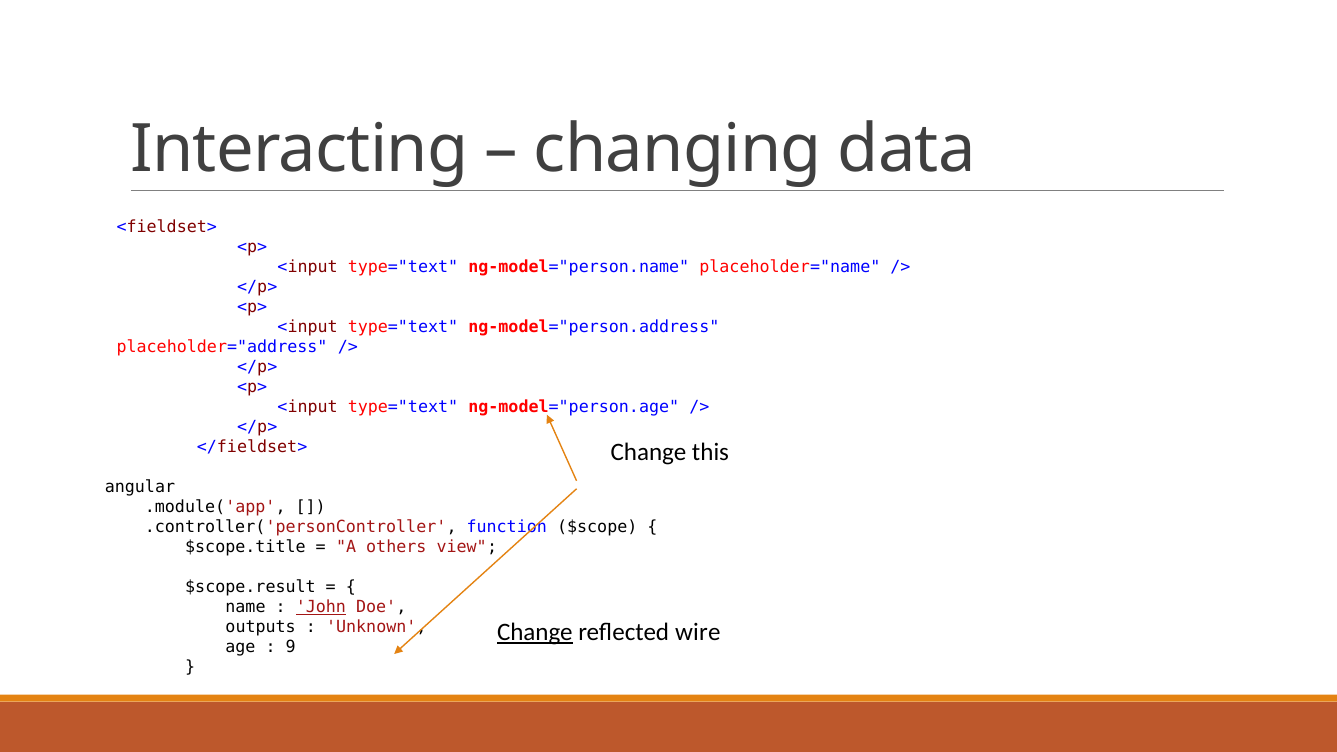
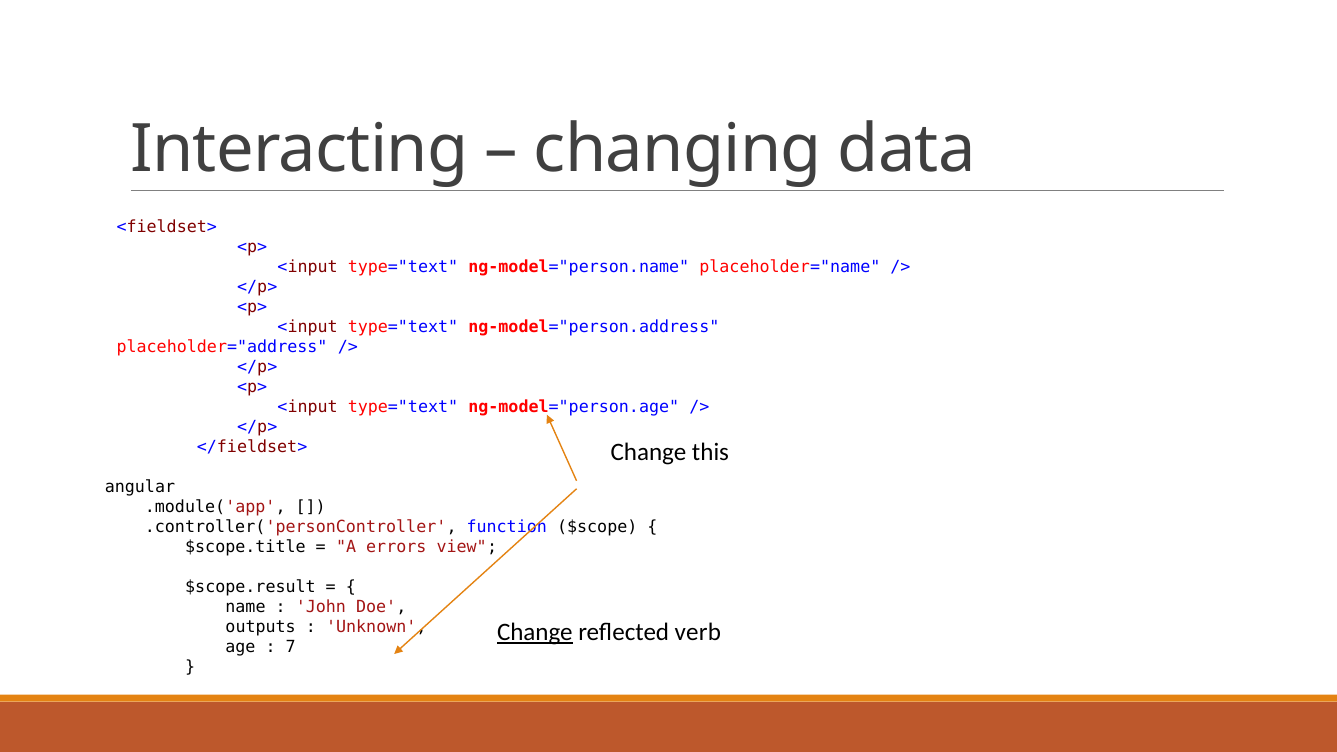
others: others -> errors (396, 547)
John underline: present -> none (321, 607)
wire: wire -> verb (698, 632)
9: 9 -> 7 (291, 647)
